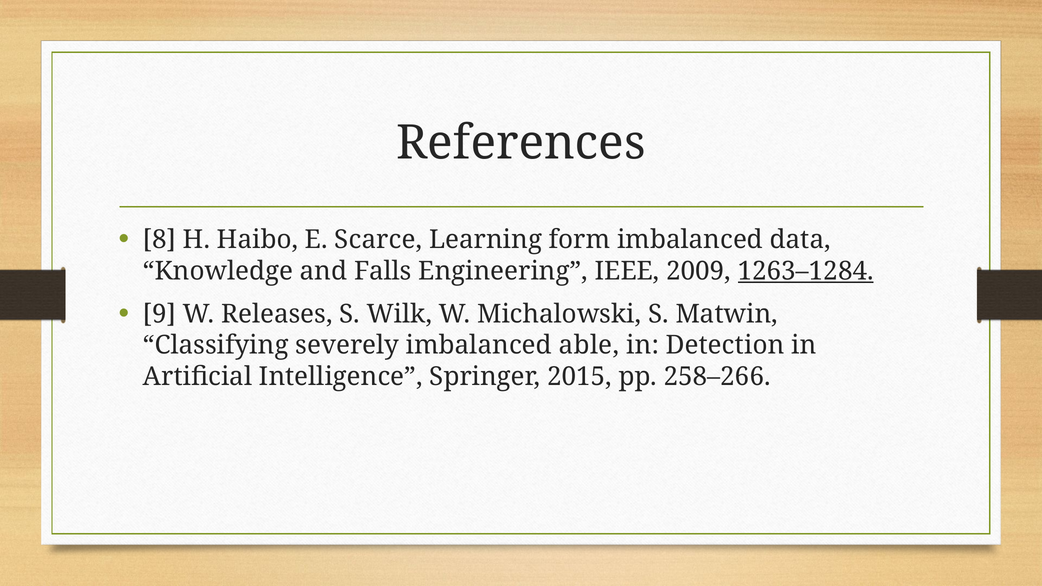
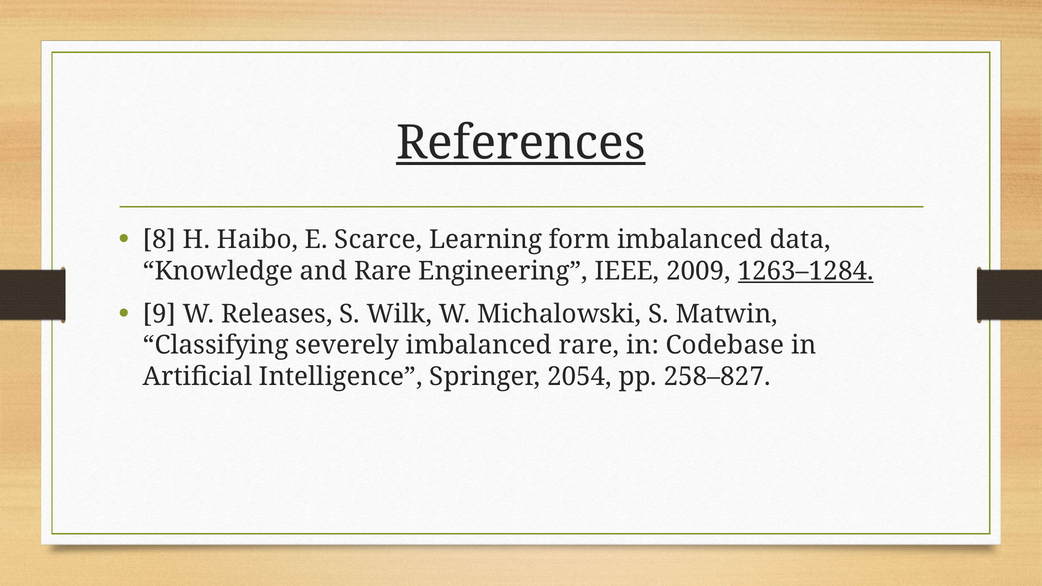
References underline: none -> present (521, 143)
and Falls: Falls -> Rare (383, 271)
imbalanced able: able -> rare (589, 345)
Detection: Detection -> Codebase (725, 345)
2015: 2015 -> 2054 (579, 377)
258–266: 258–266 -> 258–827 (717, 377)
